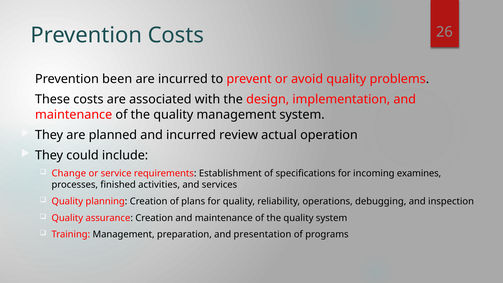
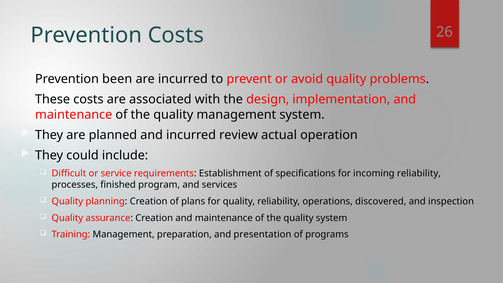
Change: Change -> Difficult (69, 173)
incoming examines: examines -> reliability (419, 173)
activities: activities -> program (159, 185)
debugging: debugging -> discovered (381, 201)
